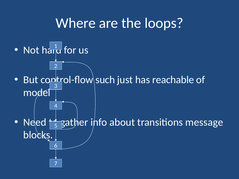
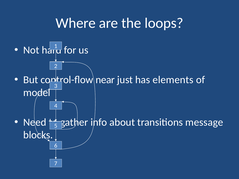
such: such -> near (105, 80)
reachable: reachable -> elements (173, 80)
